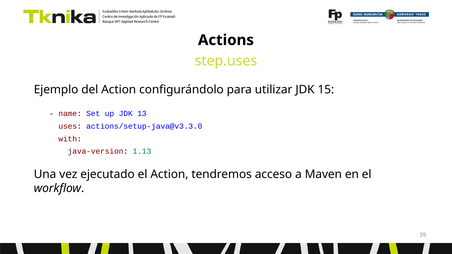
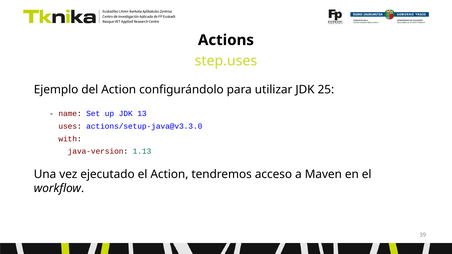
15: 15 -> 25 (326, 90)
